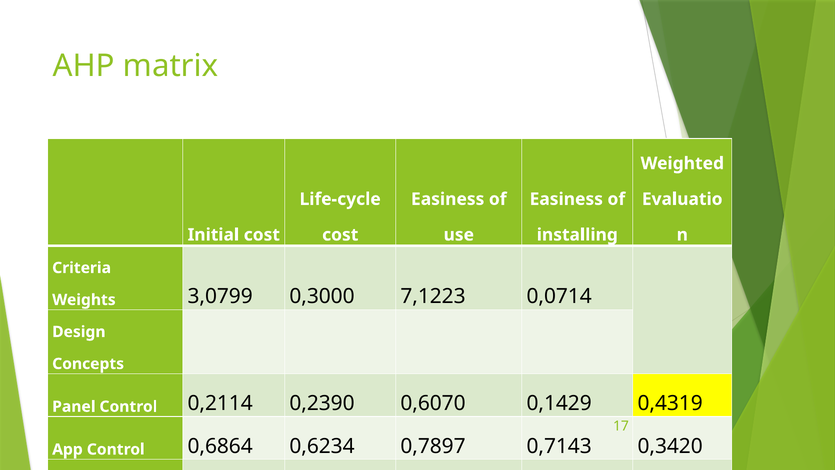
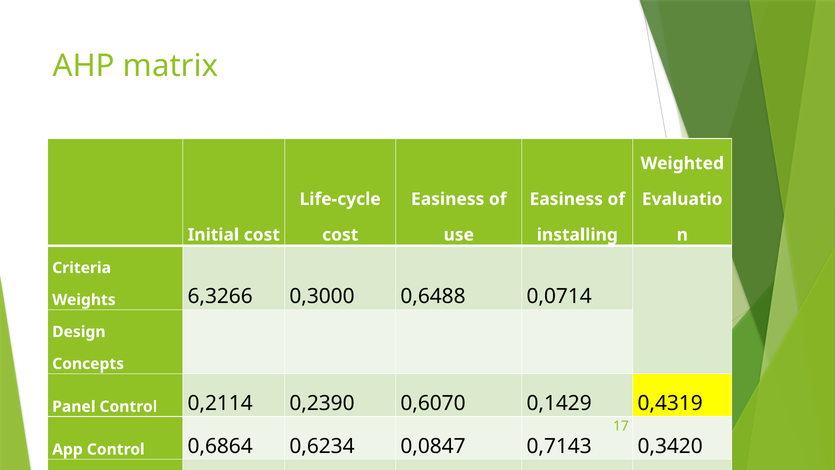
3,0799: 3,0799 -> 6,3266 (220, 296)
7,1223: 7,1223 -> 0,6488 (433, 296)
0,7897: 0,7897 -> 0,0847 (433, 446)
